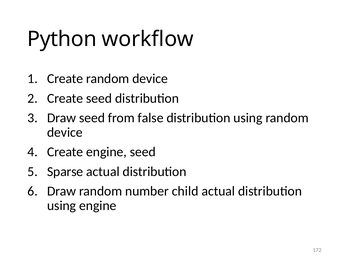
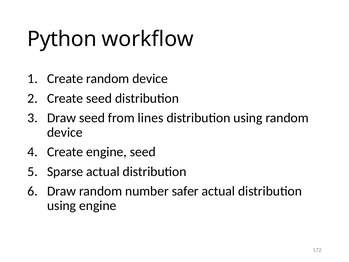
false: false -> lines (151, 118)
child: child -> safer (185, 191)
